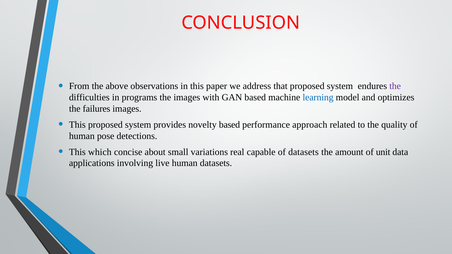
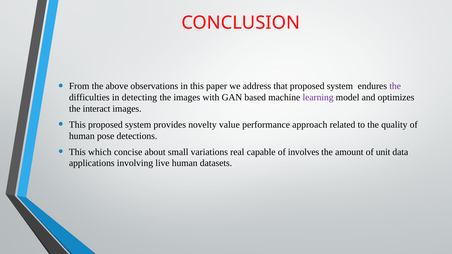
programs: programs -> detecting (139, 97)
learning colour: blue -> purple (318, 97)
failures: failures -> interact (97, 109)
novelty based: based -> value (229, 125)
of datasets: datasets -> involves (304, 152)
